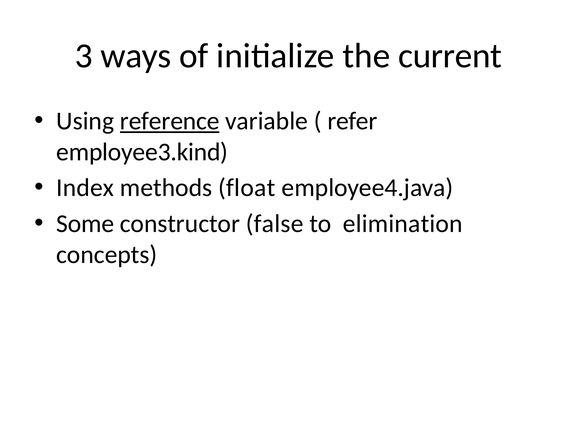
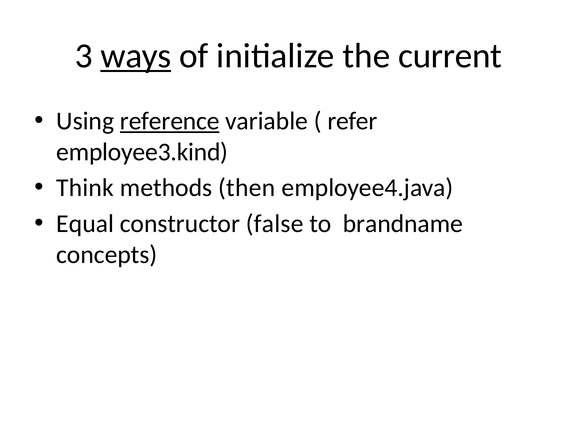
ways underline: none -> present (136, 56)
Index: Index -> Think (85, 188)
float: float -> then (247, 188)
Some: Some -> Equal (85, 224)
elimination: elimination -> brandname (403, 224)
